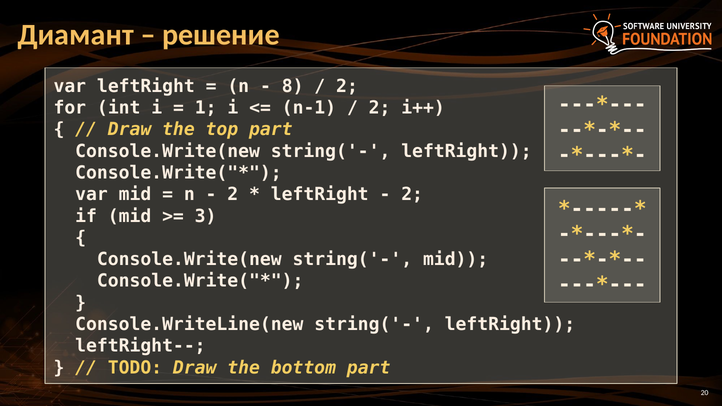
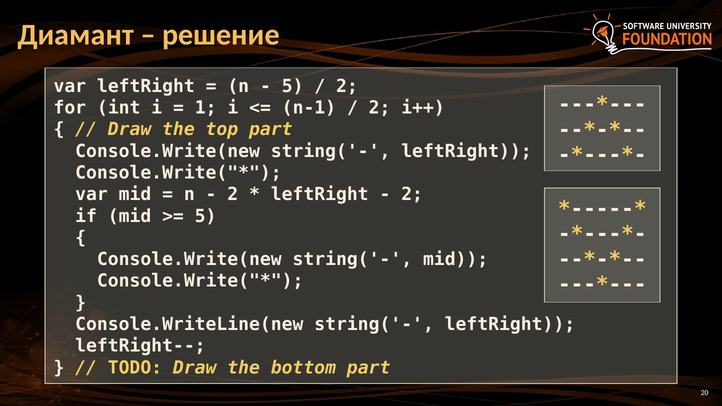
8: 8 -> 5 (293, 86)
3: 3 -> 5 (206, 216)
